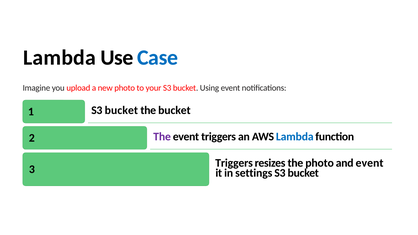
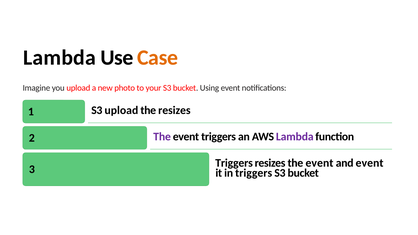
Case colour: blue -> orange (158, 58)
1 S3 bucket: bucket -> upload (121, 110)
the bucket: bucket -> resizes (174, 110)
Lambda colour: blue -> purple (295, 137)
resizes the photo: photo -> event (319, 163)
in settings: settings -> triggers (254, 173)
